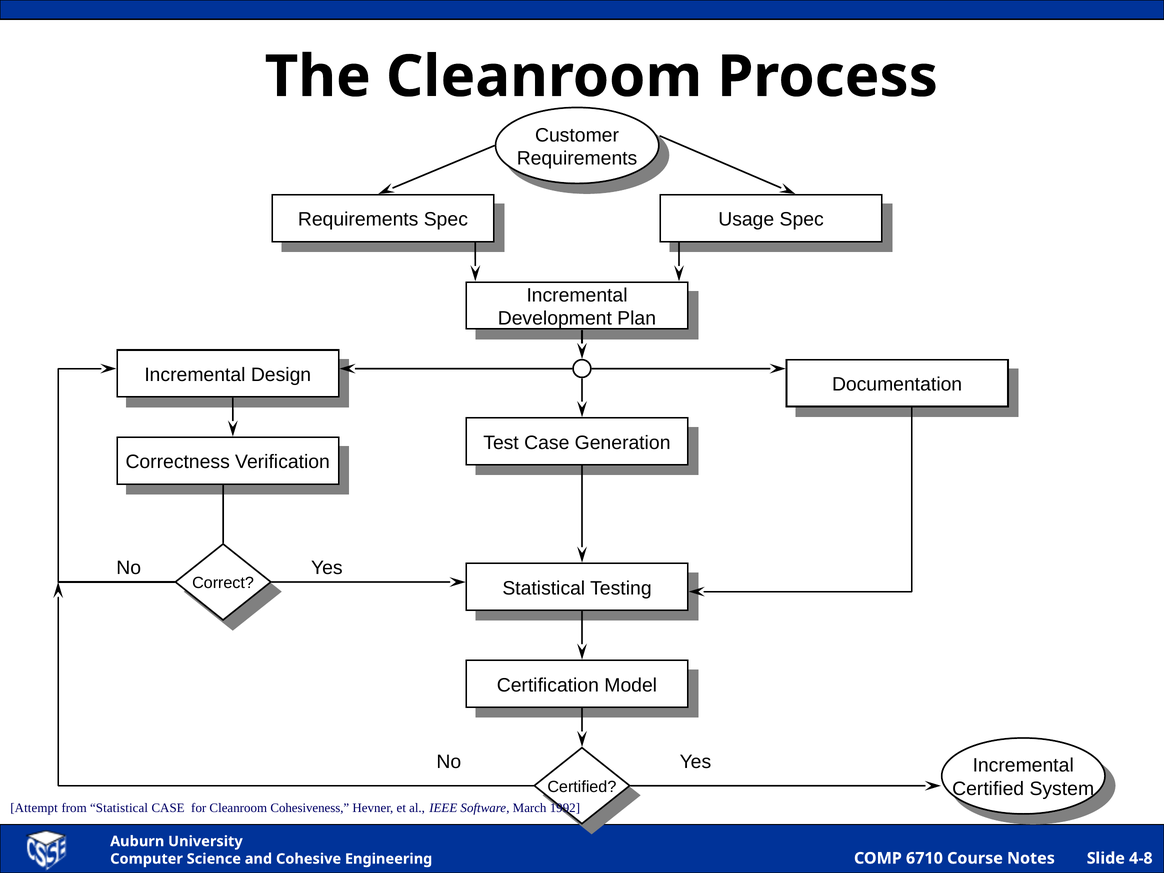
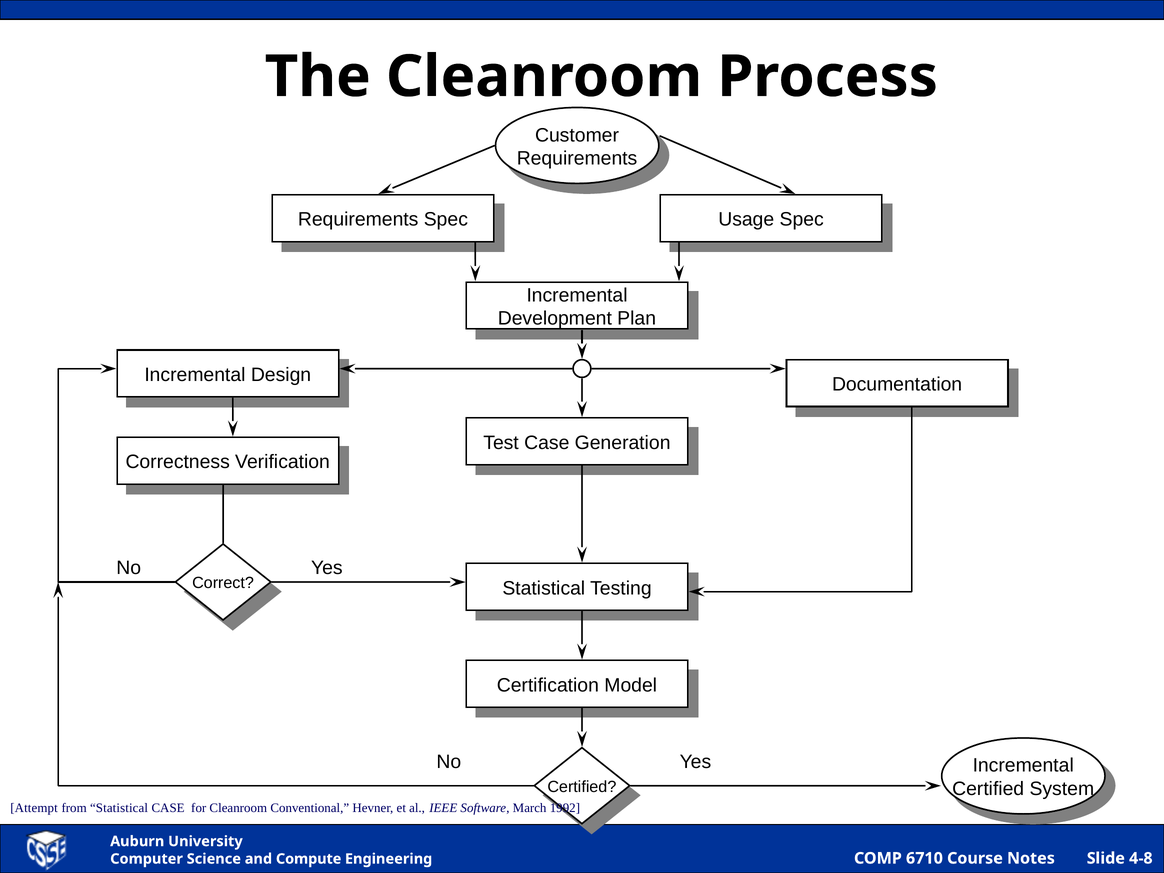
Cohesiveness: Cohesiveness -> Conventional (310, 808)
Cohesive: Cohesive -> Compute (309, 859)
